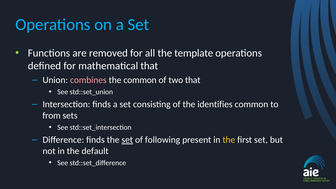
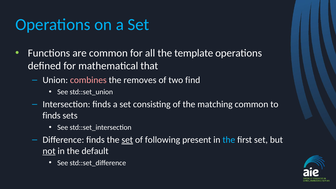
are removed: removed -> common (108, 53)
the common: common -> removes (140, 80)
two that: that -> find (193, 80)
identifies: identifies -> matching (215, 104)
from: from -> finds (52, 116)
the colour: yellow -> light blue (229, 140)
not underline: none -> present (49, 151)
